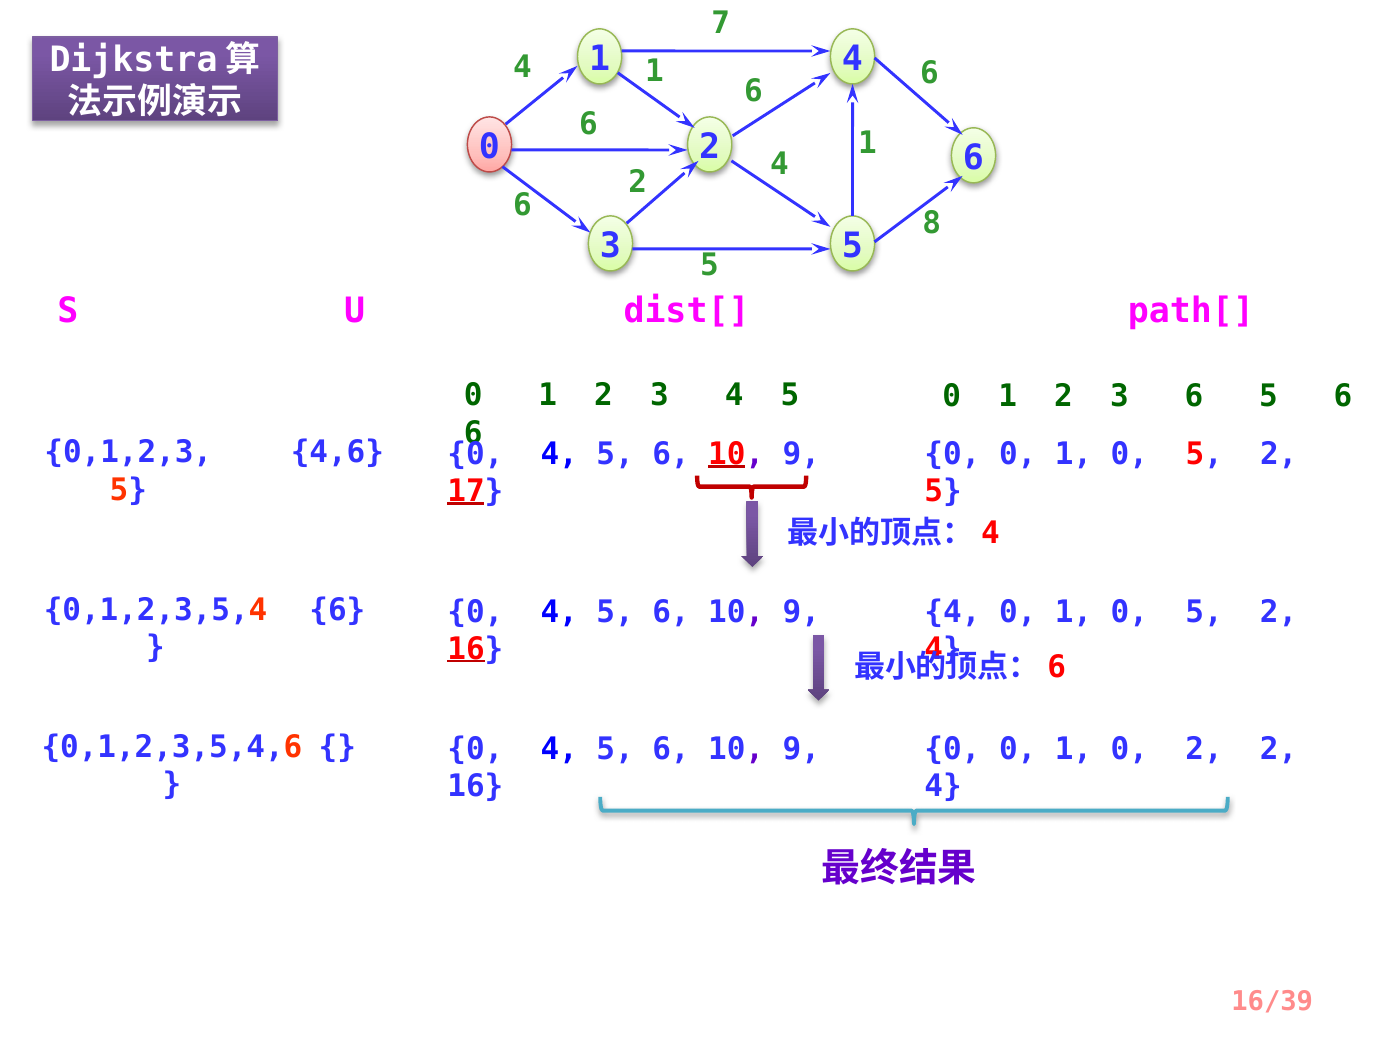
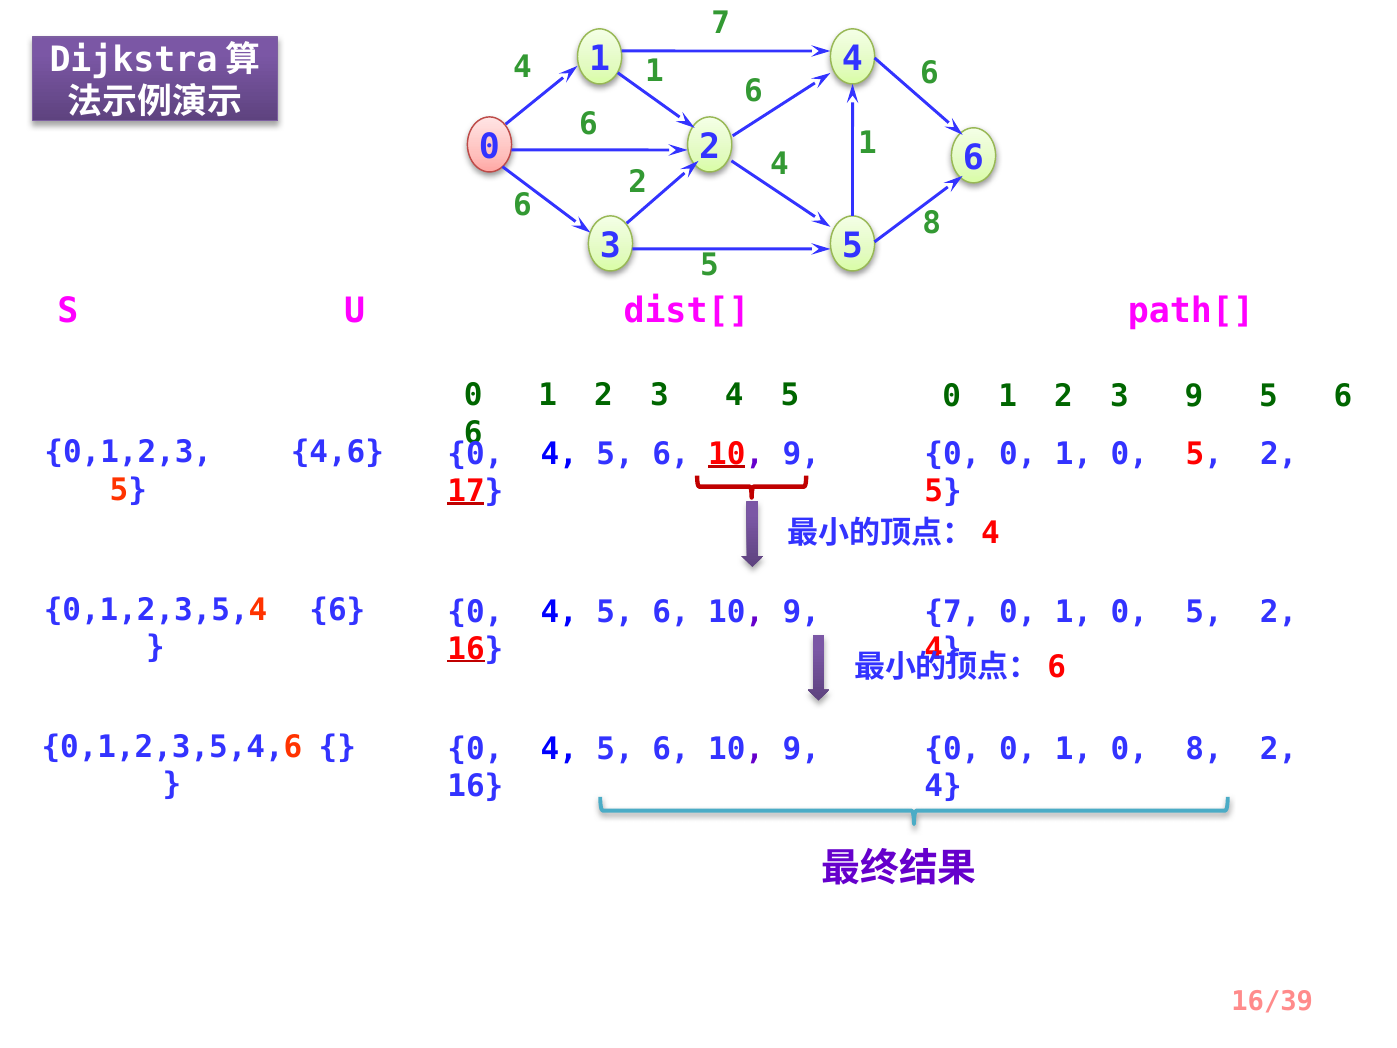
3 6: 6 -> 9 (1194, 396)
4: 4 -> 7 (952, 612)
0 2: 2 -> 8 (1204, 749)
